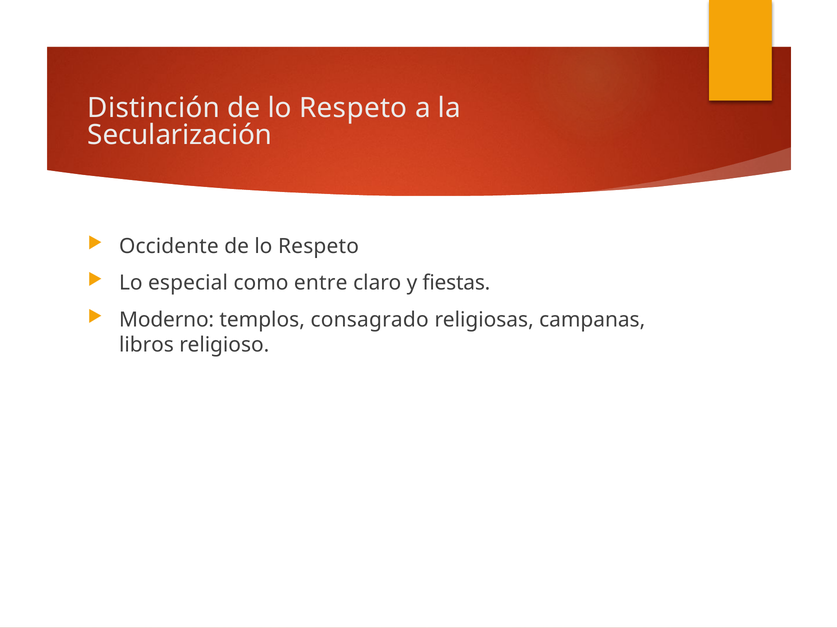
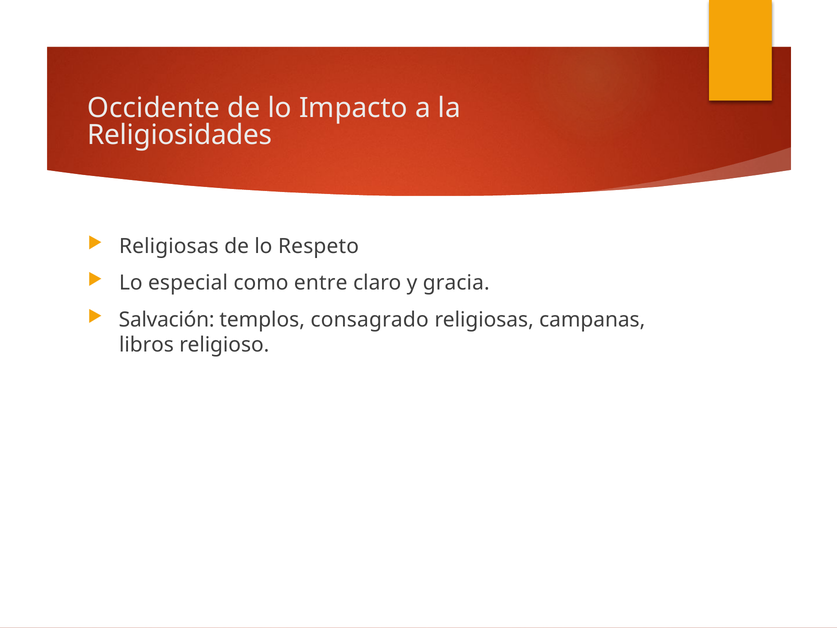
Distinción: Distinción -> Occidente (154, 108)
Respeto: Respeto -> Impacto (353, 108)
Secularización: Secularización -> Religiosidades (180, 135)
Occidente: Occidente -> Religiosas (169, 246)
fiestas: fiestas -> gracia (456, 283)
Moderno: Moderno -> Salvación (167, 320)
